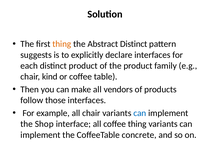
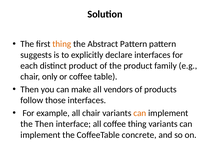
Abstract Distinct: Distinct -> Pattern (134, 44)
kind: kind -> only (50, 76)
can colour: blue -> orange (140, 113)
the Shop: Shop -> Then (44, 124)
